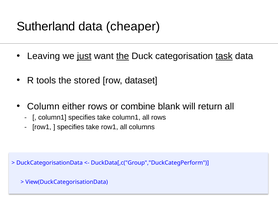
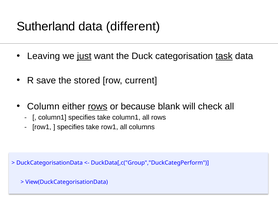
cheaper: cheaper -> different (133, 27)
the underline: present -> none (123, 56)
tools: tools -> save (46, 81)
dataset: dataset -> current (141, 81)
rows underline: none -> present (98, 107)
combine: combine -> because (138, 107)
return: return -> check (210, 107)
